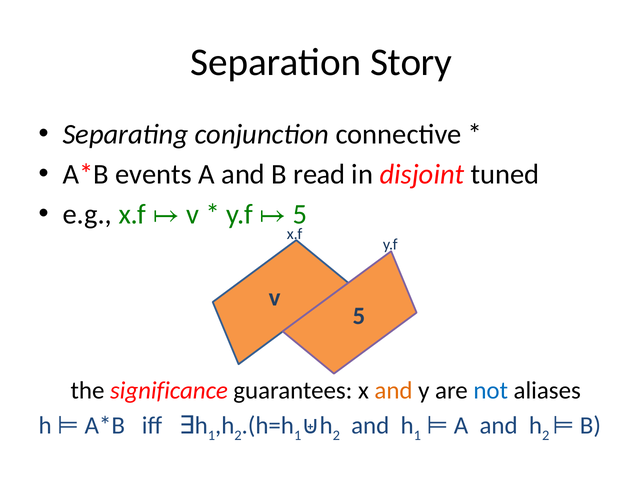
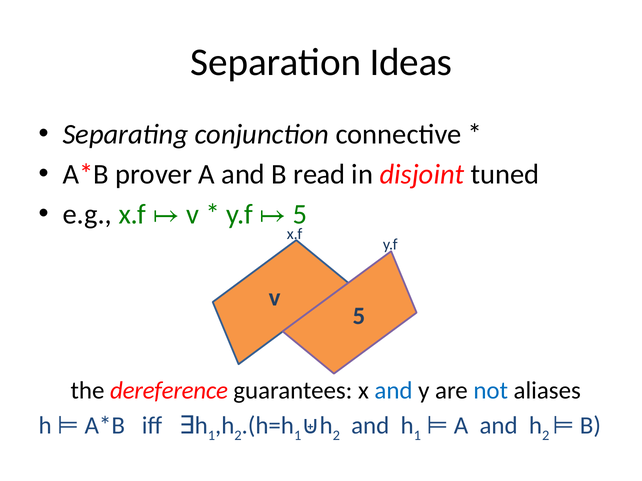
Story: Story -> Ideas (411, 62)
events: events -> prover (154, 175)
significance: significance -> dereference (169, 391)
and colour: orange -> blue (394, 391)
